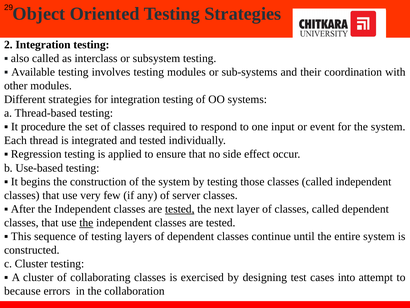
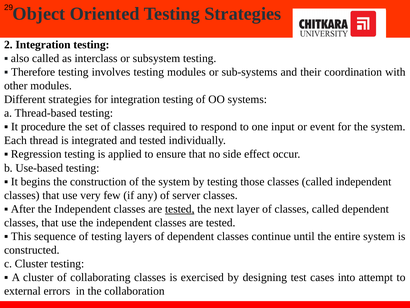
Available: Available -> Therefore (33, 72)
the underline: present -> none (86, 222)
because: because -> external (22, 291)
